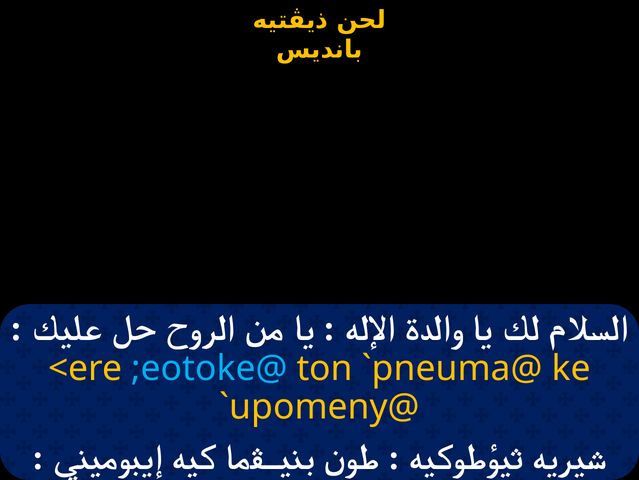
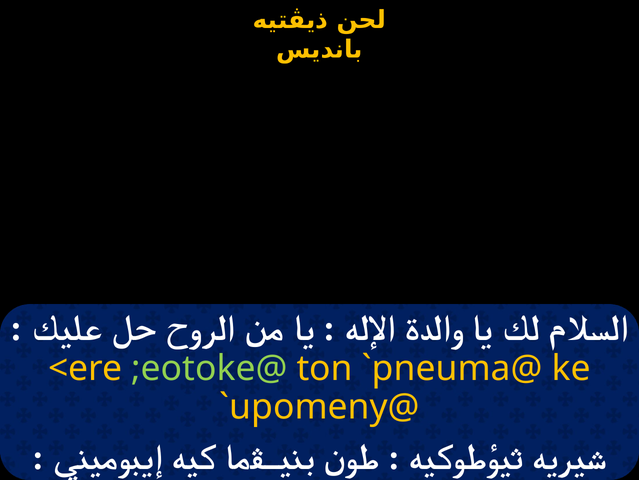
;eotoke@ colour: light blue -> light green (209, 368)
